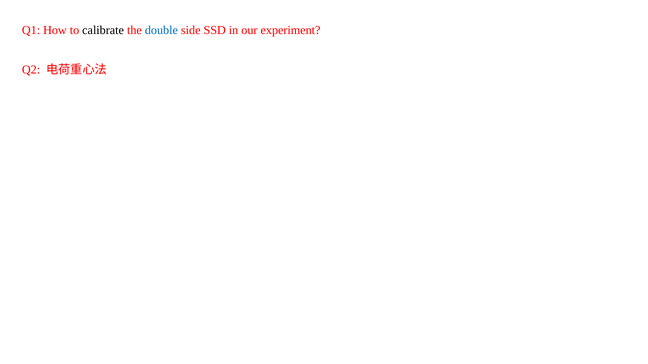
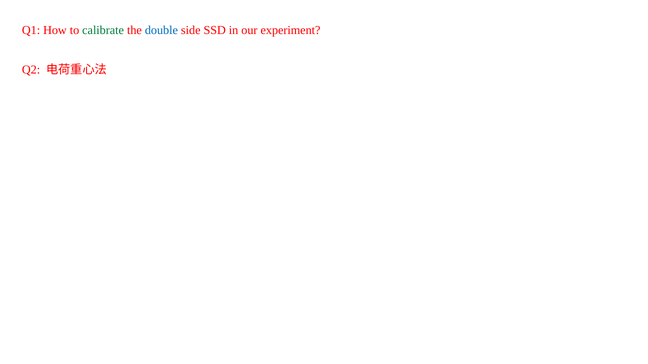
calibrate colour: black -> green (103, 30)
